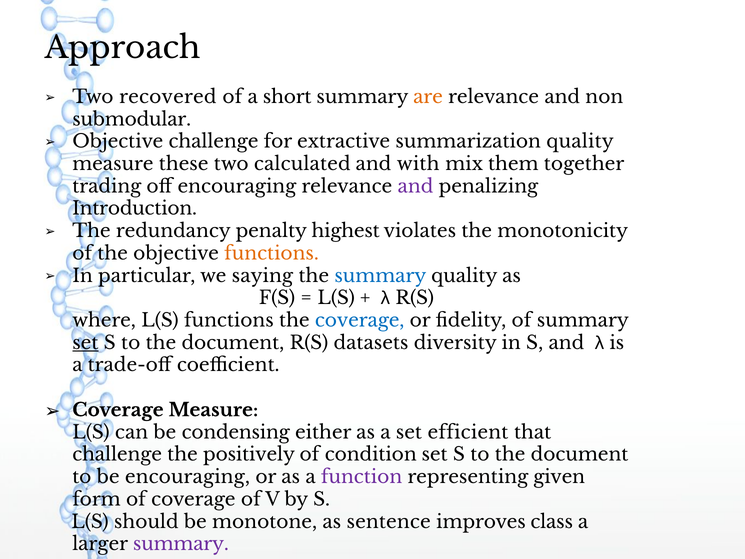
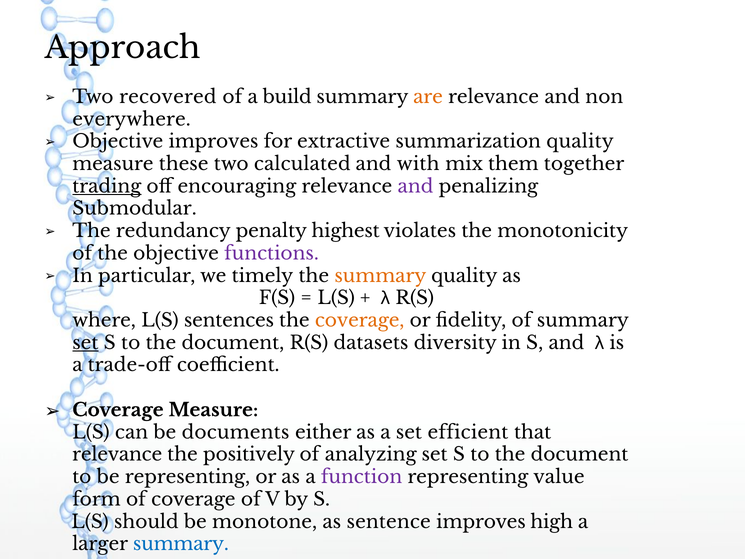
short: short -> build (287, 97)
submodular: submodular -> everywhere (132, 119)
Objective challenge: challenge -> improves (214, 142)
trading underline: none -> present (107, 186)
Introduction: Introduction -> Submodular (134, 209)
functions colour: orange -> purple (272, 253)
saying: saying -> timely (262, 276)
summary colour: blue -> orange (380, 276)
L(S functions: functions -> sentences (229, 320)
coverage colour: blue -> orange (360, 320)
condensing: condensing -> documents (236, 432)
challenge: challenge -> relevance (117, 455)
condition: condition -> analyzing (371, 455)
be encouraging: encouraging -> representing (188, 477)
given: given -> value (559, 477)
class: class -> high (552, 522)
summary colour: purple -> blue (181, 544)
